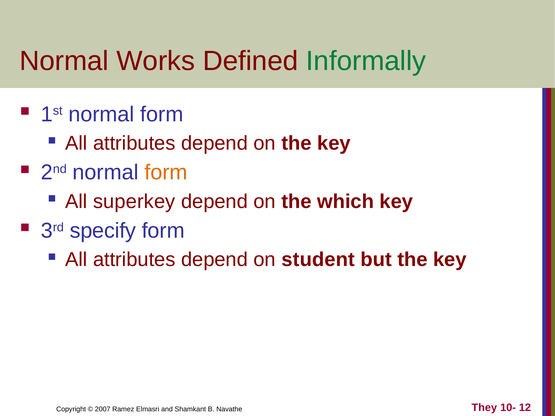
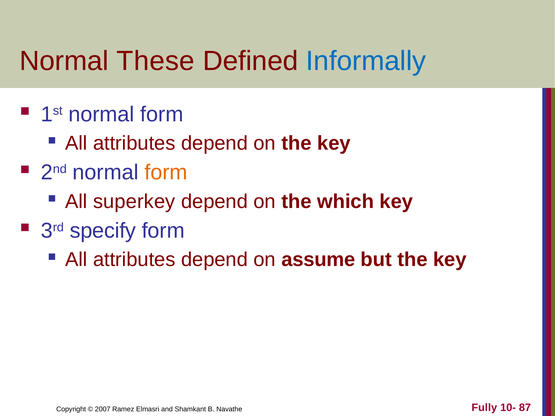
Works: Works -> These (156, 61)
Informally colour: green -> blue (366, 61)
student: student -> assume (318, 260)
They: They -> Fully (484, 408)
12: 12 -> 87 (525, 408)
